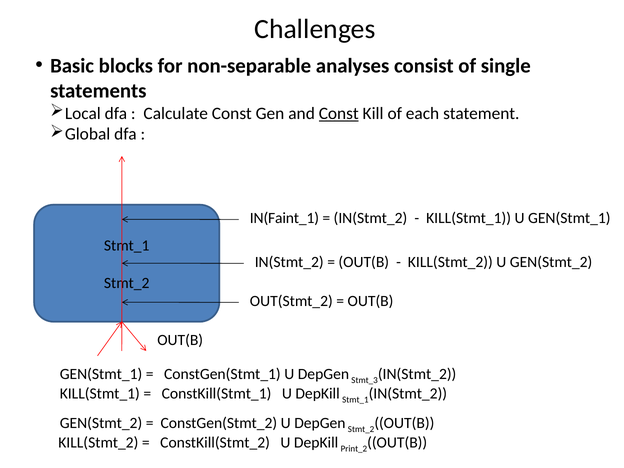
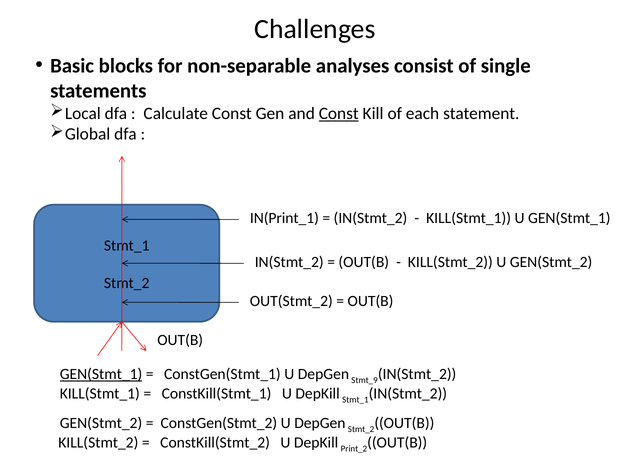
IN(Faint_1: IN(Faint_1 -> IN(Print_1 (284, 218)
GEN(Stmt_1 underline: none -> present (101, 374)
Stmt_3: Stmt_3 -> Stmt_9 (365, 380)
